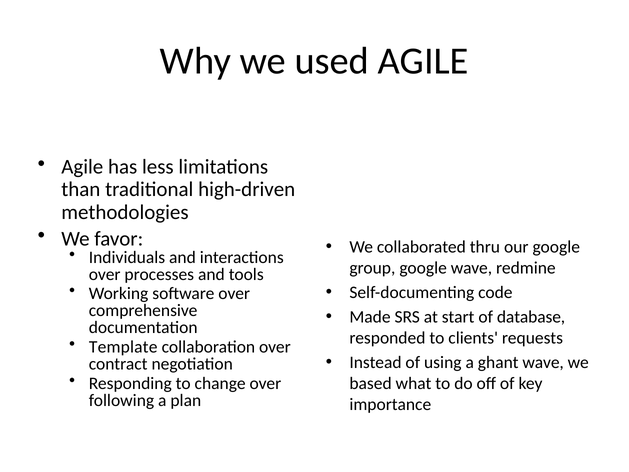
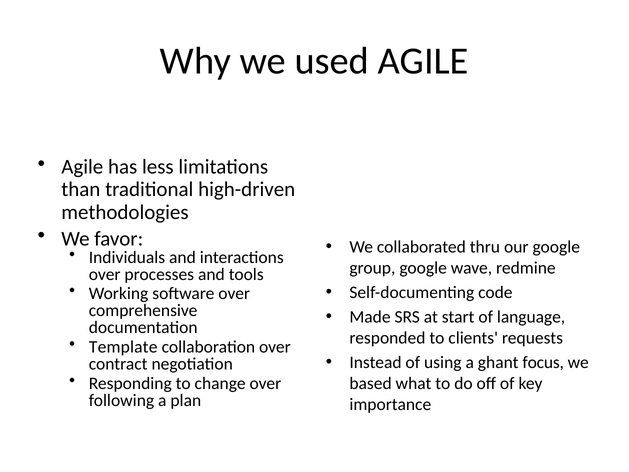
database: database -> language (531, 317)
ghant wave: wave -> focus (543, 362)
